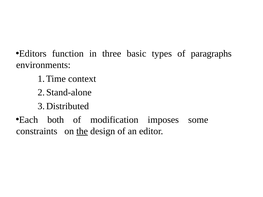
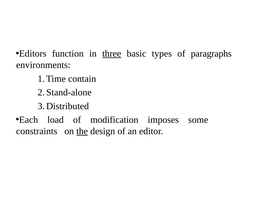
three underline: none -> present (112, 54)
context: context -> contain (82, 79)
both: both -> load (56, 120)
